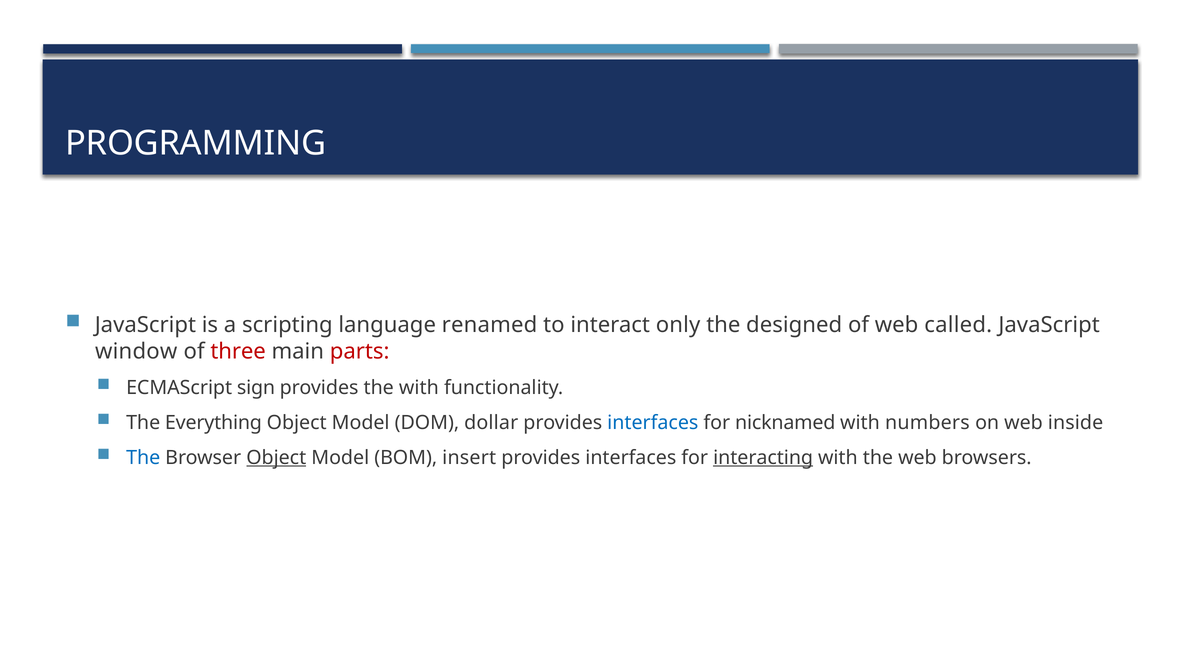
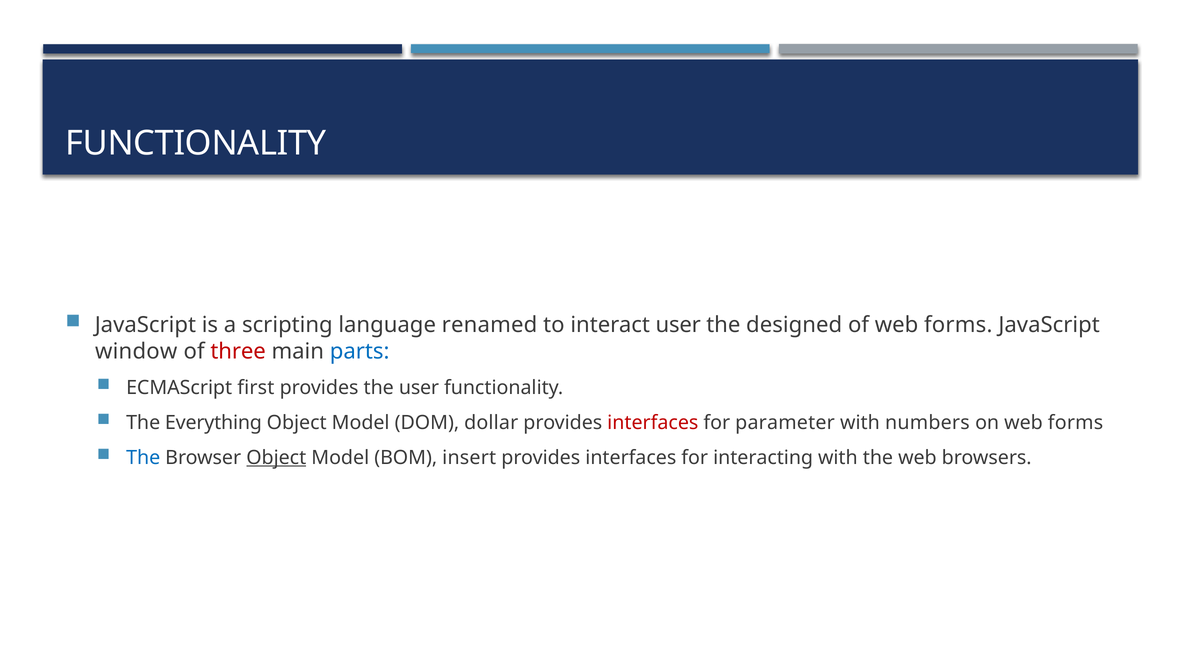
PROGRAMMING: PROGRAMMING -> FUNCTIONALITY (196, 143)
interact only: only -> user (678, 325)
of web called: called -> forms (958, 325)
parts colour: red -> blue (360, 352)
sign: sign -> first (256, 388)
the with: with -> user (419, 388)
interfaces colour: blue -> red (653, 423)
nicknamed: nicknamed -> parameter (785, 423)
on web inside: inside -> forms (1076, 423)
interacting underline: present -> none (763, 458)
